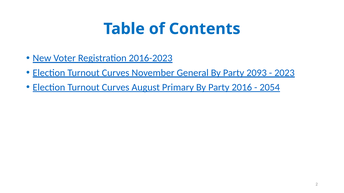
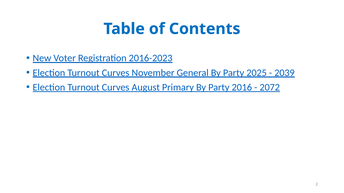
2093: 2093 -> 2025 (257, 73)
2023: 2023 -> 2039 (284, 73)
2054: 2054 -> 2072 (270, 88)
